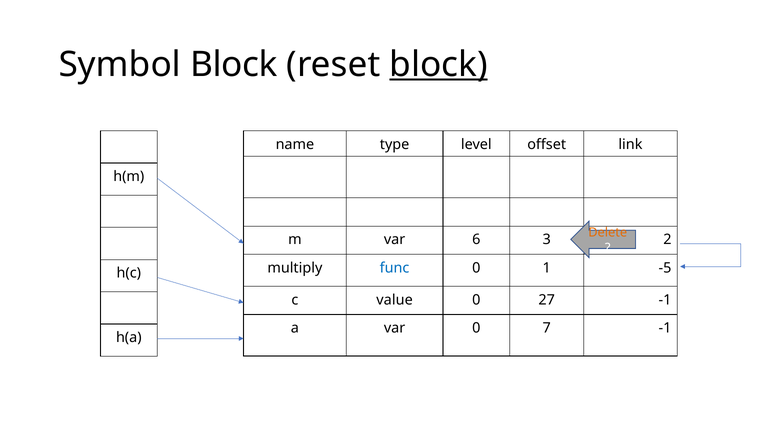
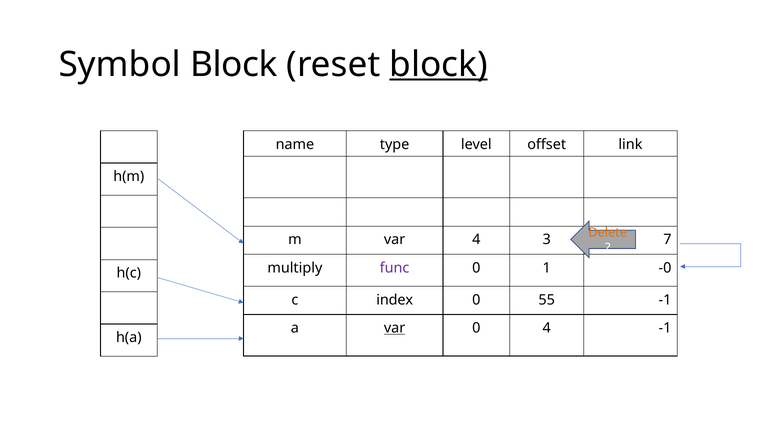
var 6: 6 -> 4 (476, 240)
2: 2 -> 7 (667, 240)
func colour: blue -> purple (395, 268)
-5: -5 -> -0 (665, 268)
value: value -> index (395, 300)
27: 27 -> 55 (547, 300)
var underline: none -> present (395, 328)
0 7: 7 -> 4 (547, 328)
